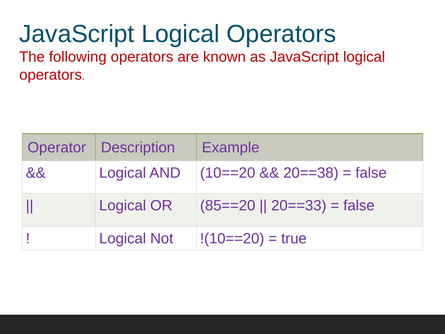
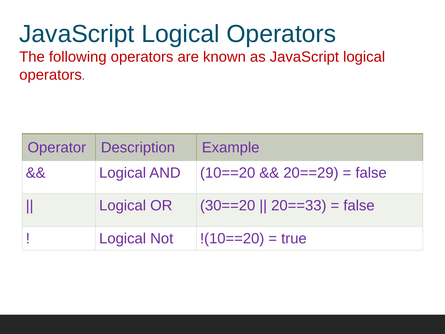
20==38: 20==38 -> 20==29 (311, 173)
85==20: 85==20 -> 30==20 (228, 206)
